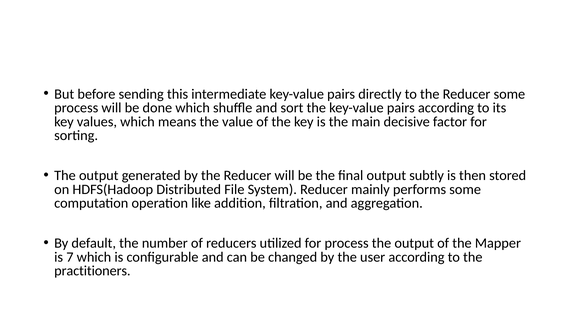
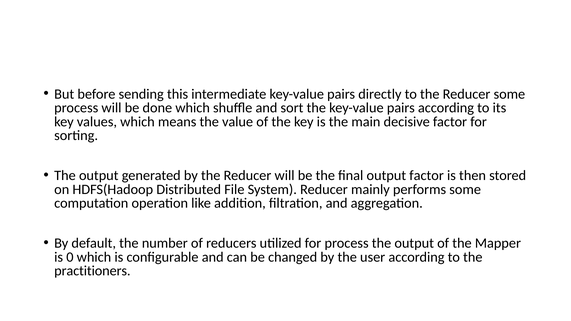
output subtly: subtly -> factor (427, 176)
7: 7 -> 0 (70, 257)
